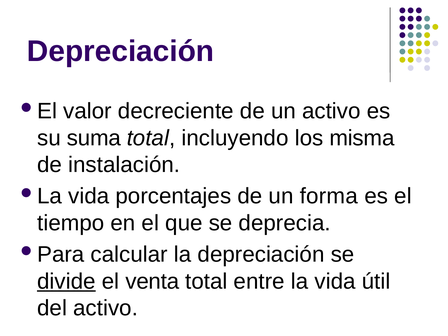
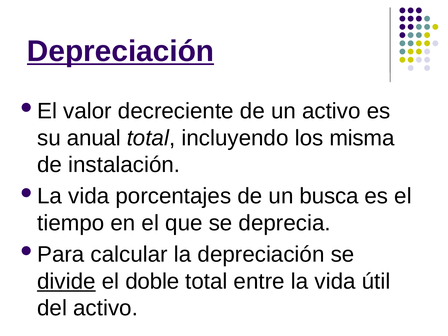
Depreciación underline: none -> present (121, 51)
suma: suma -> anual (94, 138)
forma: forma -> busca (329, 196)
venta: venta -> doble (152, 281)
